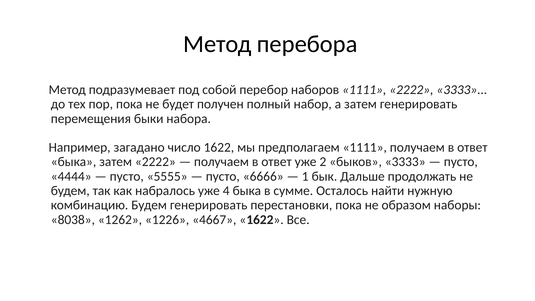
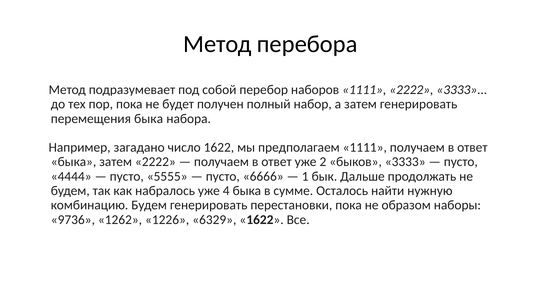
перемещения быки: быки -> быка (149, 119)
8038: 8038 -> 9736 (73, 220)
4667: 4667 -> 6329 (214, 220)
